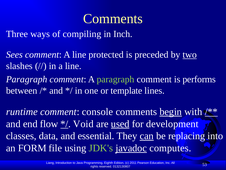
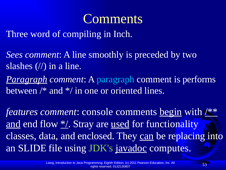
ways: ways -> word (40, 34)
protected: protected -> smoothly (106, 55)
two underline: present -> none (190, 55)
Paragraph underline: none -> present (27, 79)
paragraph colour: light green -> light blue (116, 79)
template: template -> oriented (126, 90)
runtime: runtime -> features (22, 111)
and underline: none -> present (13, 124)
Void: Void -> Stray (83, 124)
development: development -> functionality (172, 124)
essential: essential -> enclosed (96, 136)
FORM: FORM -> SLIDE (32, 148)
